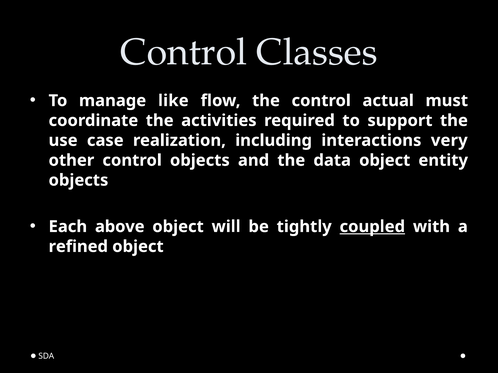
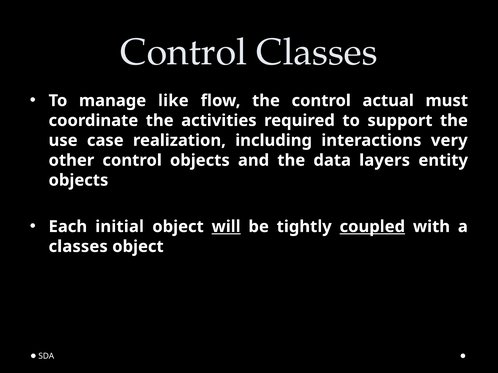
data object: object -> layers (385, 161)
above: above -> initial (120, 227)
will underline: none -> present (226, 227)
refined: refined -> classes (78, 247)
